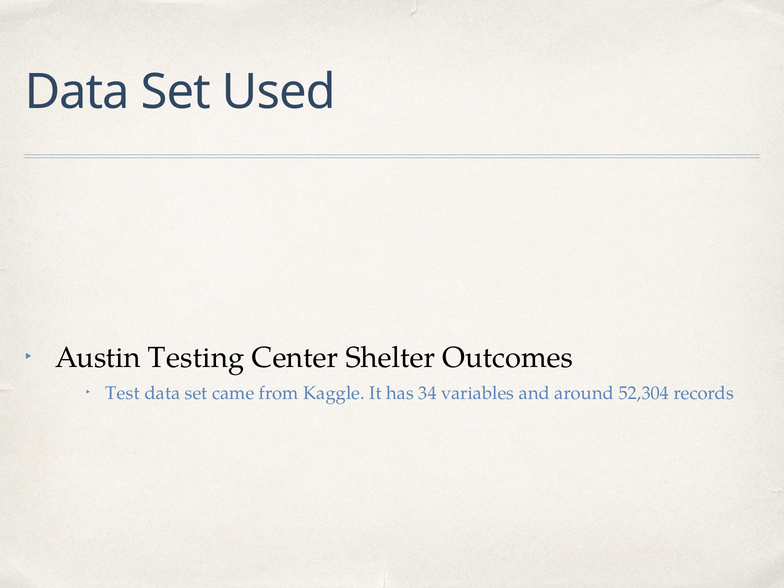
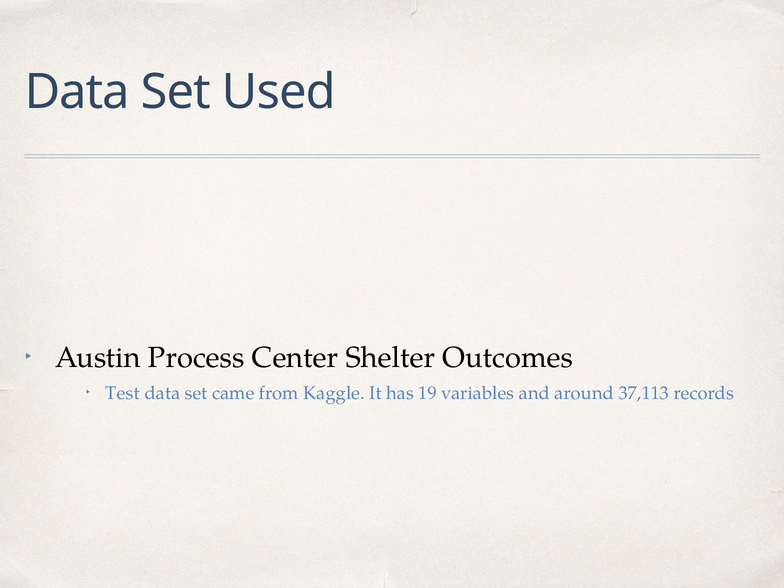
Testing: Testing -> Process (196, 358)
34: 34 -> 19 (428, 393)
52,304: 52,304 -> 37,113 (644, 393)
